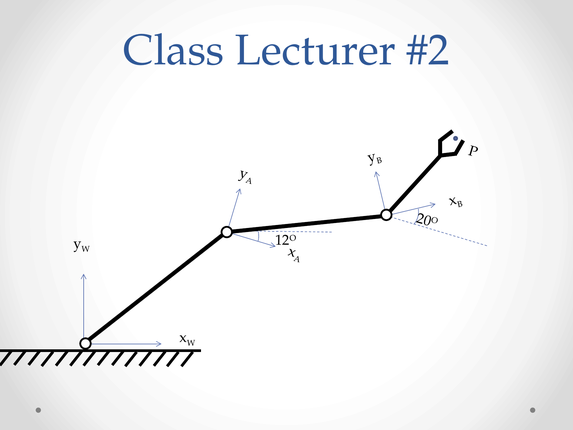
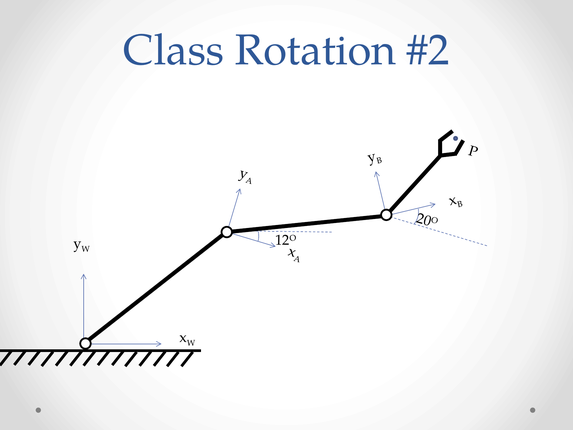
Lecturer: Lecturer -> Rotation (315, 50)
